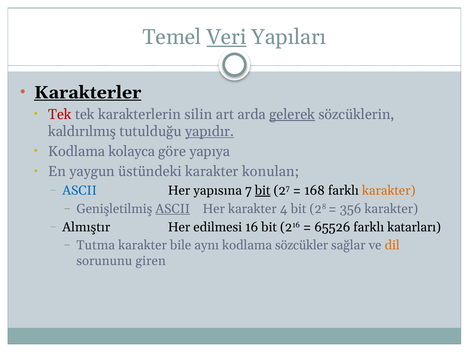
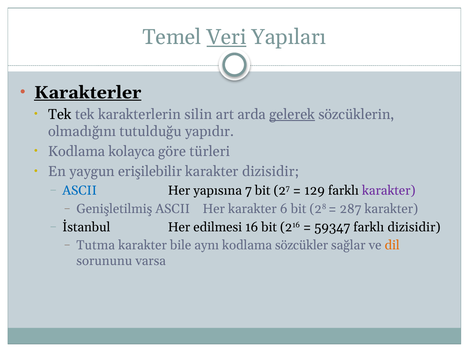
Tek colour: red -> black (60, 114)
kaldırılmış: kaldırılmış -> olmadığını (82, 131)
yapıdır underline: present -> none (210, 131)
yapıya: yapıya -> türleri (210, 151)
üstündeki: üstündeki -> erişilebilir (150, 171)
karakter konulan: konulan -> dizisidir (271, 171)
bit underline: present -> none (263, 190)
168: 168 -> 129 (315, 190)
karakter colour: orange -> purple (389, 190)
ASCII underline: present -> none (173, 209)
4: 4 -> 6 (284, 209)
356: 356 -> 287 (351, 209)
Almıştır: Almıştır -> İstanbul (86, 227)
65526: 65526 -> 59347 (332, 227)
farklı katarları: katarları -> dizisidir (414, 227)
giren: giren -> varsa (151, 261)
